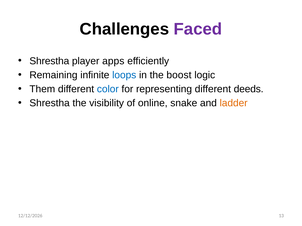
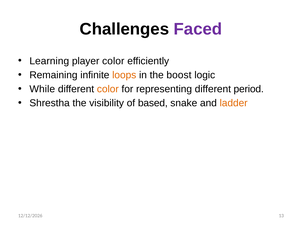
Shrestha: Shrestha -> Learning (49, 61)
player apps: apps -> color (113, 61)
loops colour: blue -> orange (124, 75)
Them: Them -> While (42, 89)
color colour: blue -> orange (108, 89)
deeds: deeds -> period (249, 89)
online: online -> based (153, 103)
